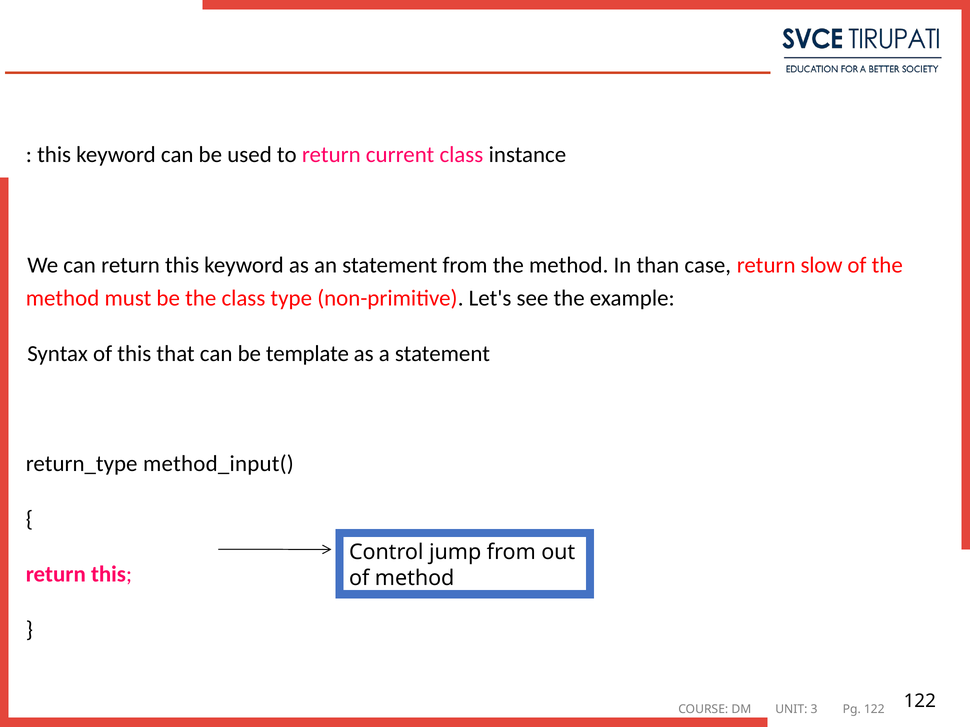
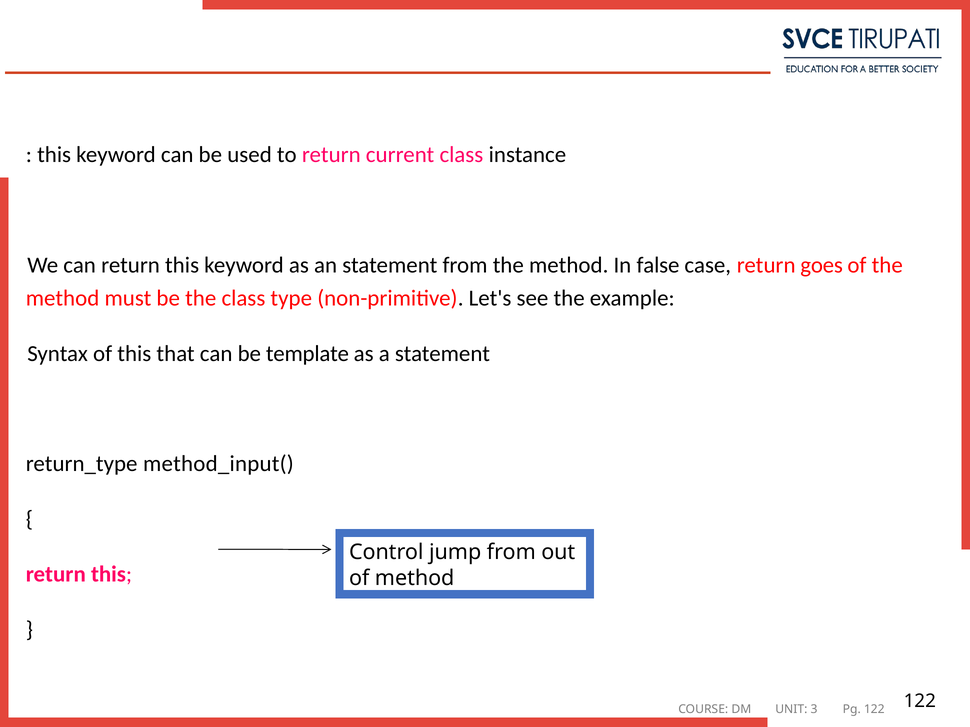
than: than -> false (658, 265)
slow: slow -> goes (822, 265)
